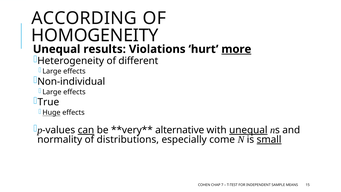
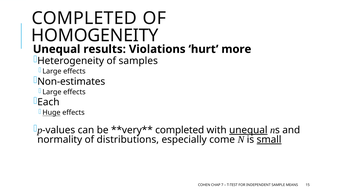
ACCORDING: ACCORDING -> COMPLETED (84, 18)
more underline: present -> none (236, 49)
different: different -> samples (138, 61)
Non-individual: Non-individual -> Non-estimates (71, 81)
True: True -> Each (48, 102)
can underline: present -> none (86, 130)
alternative: alternative -> completed (180, 130)
